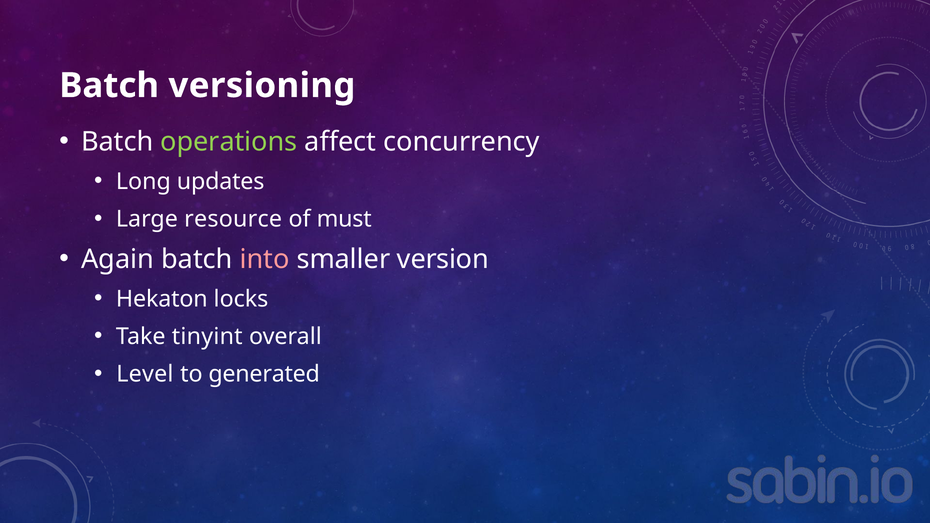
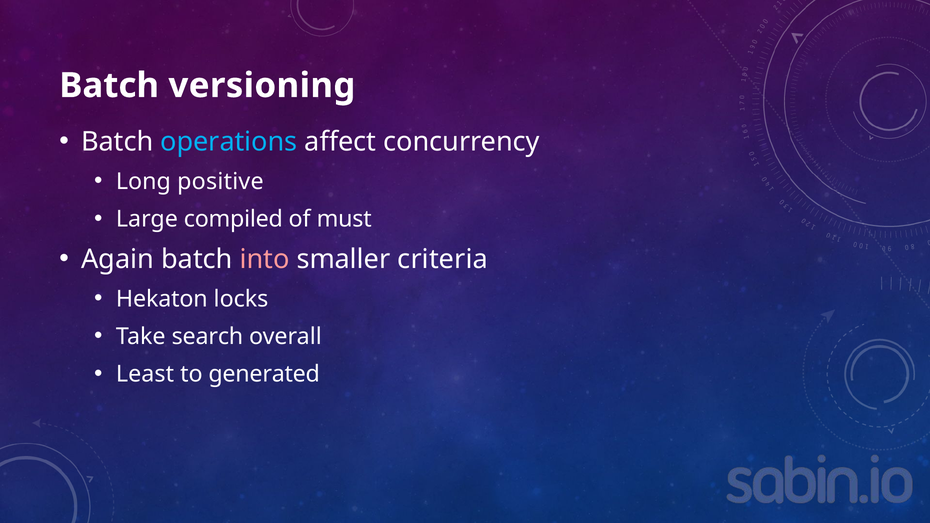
operations colour: light green -> light blue (229, 142)
updates: updates -> positive (220, 182)
resource: resource -> compiled (233, 219)
version: version -> criteria (443, 259)
tinyint: tinyint -> search (207, 337)
Level: Level -> Least (145, 374)
